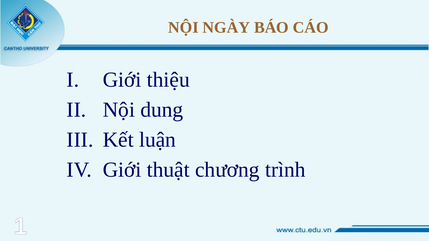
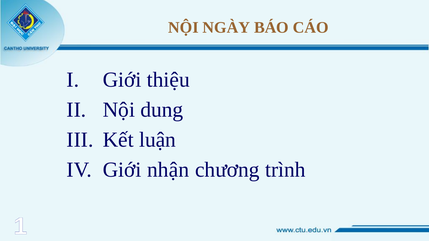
thuật: thuật -> nhận (168, 170)
